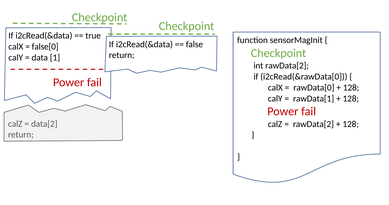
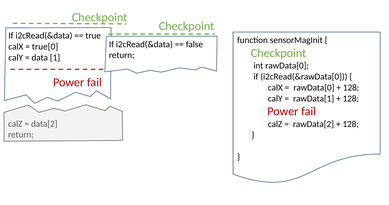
false[0: false[0 -> true[0 (45, 47)
int rawData[2: rawData[2 -> rawData[0 (287, 66)
